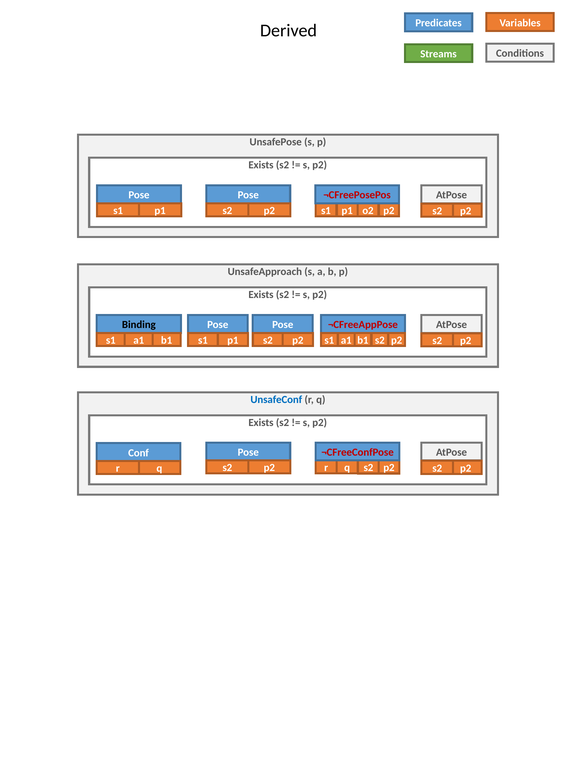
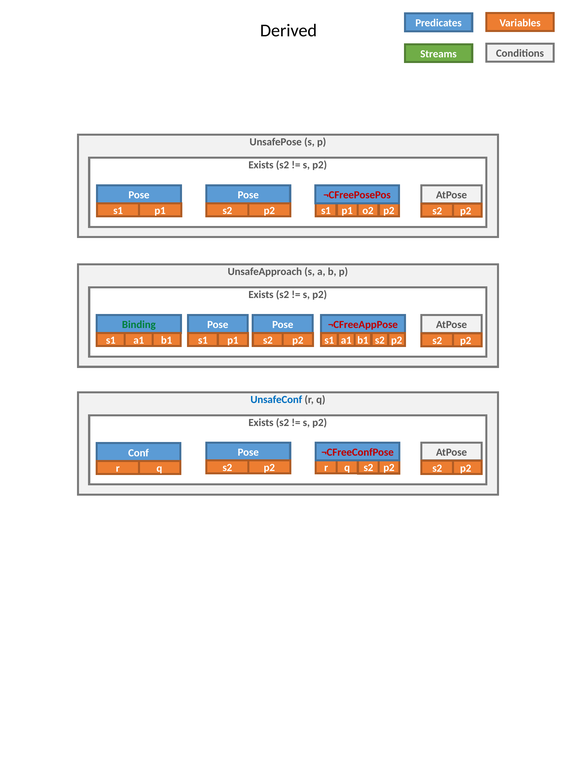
Binding colour: black -> green (139, 325)
